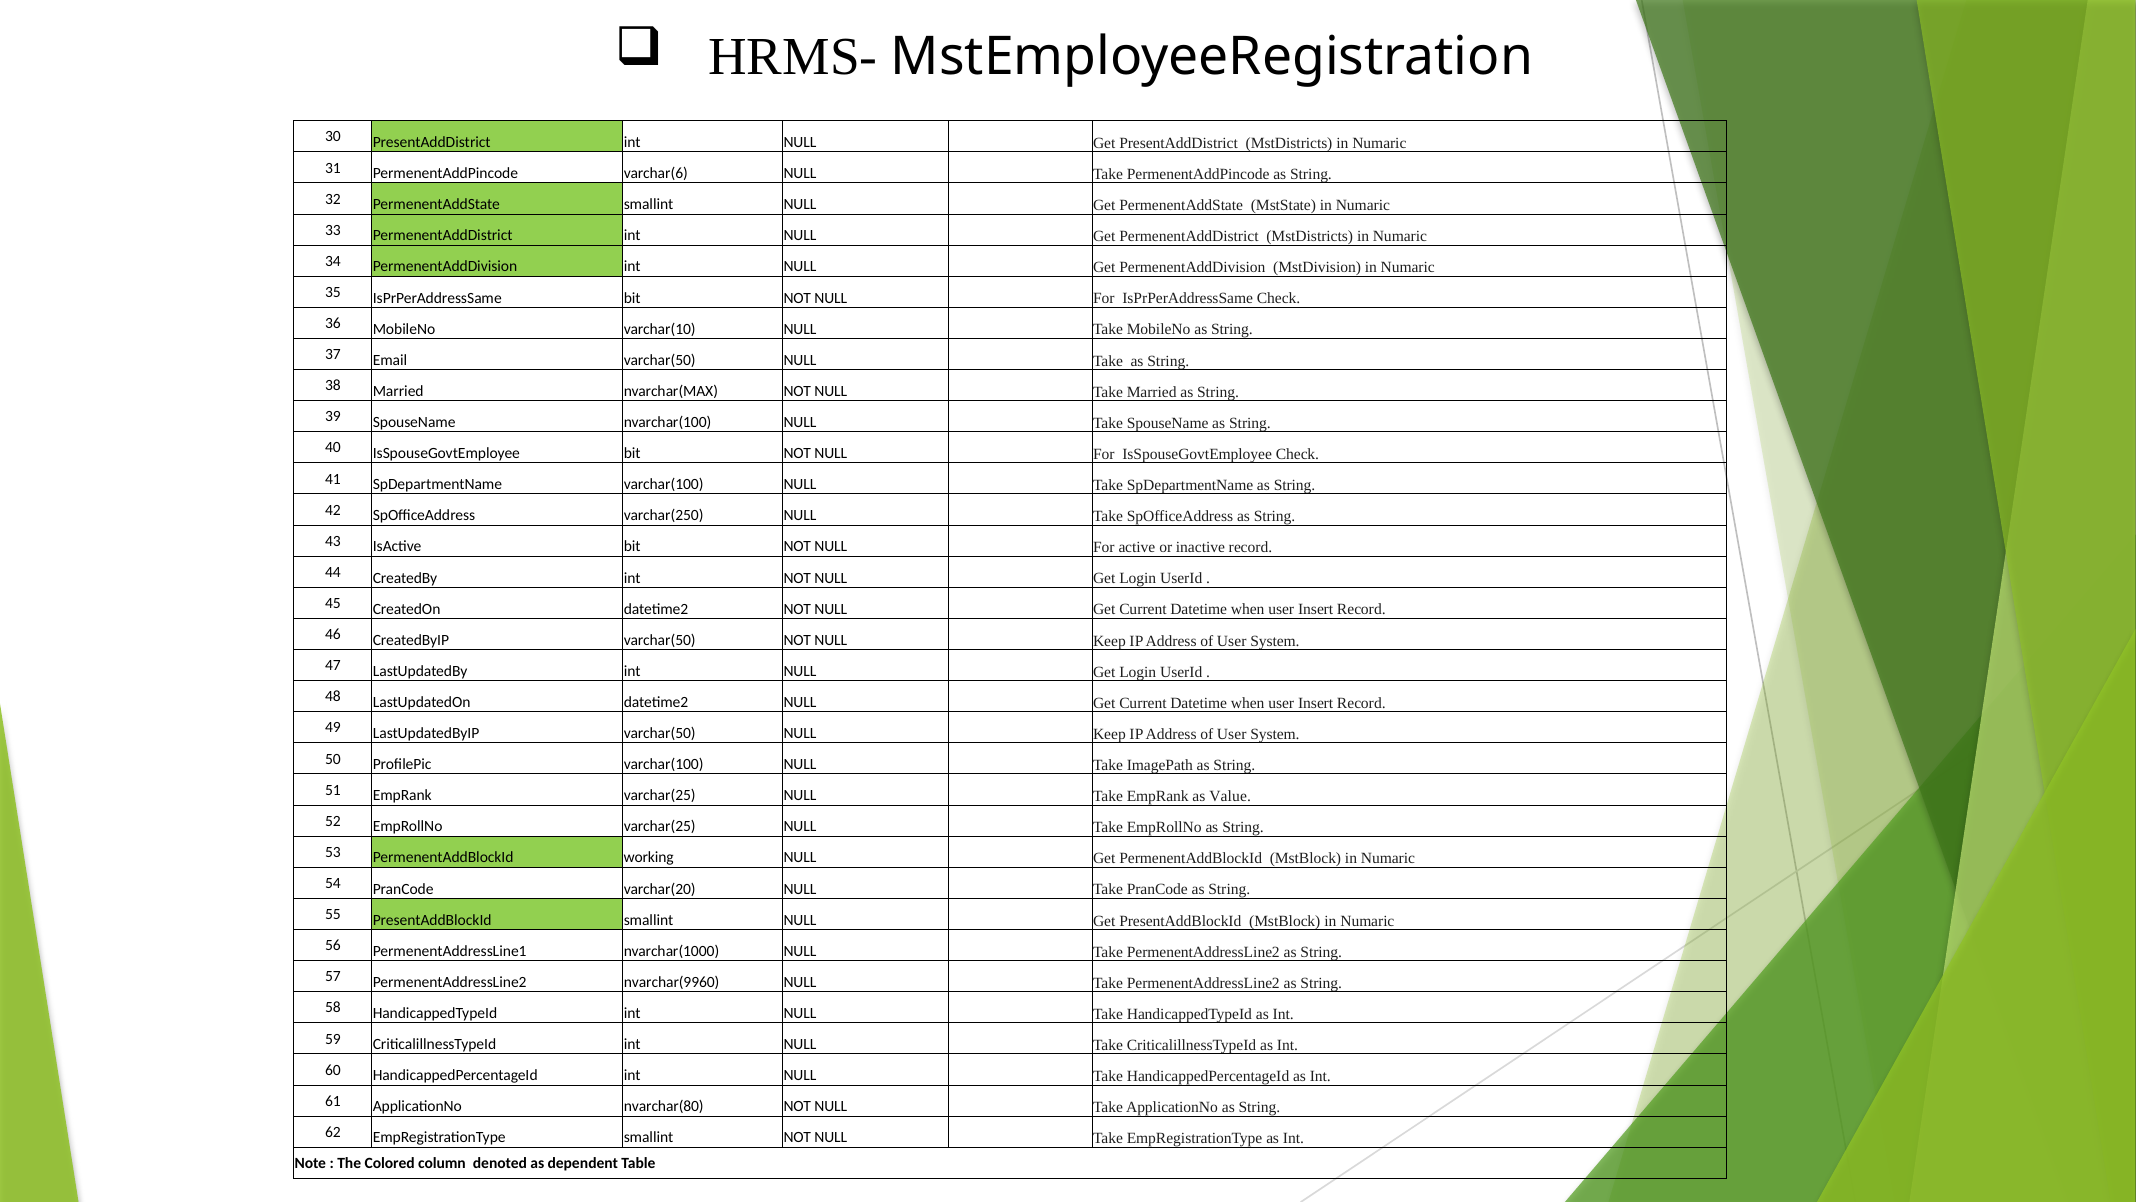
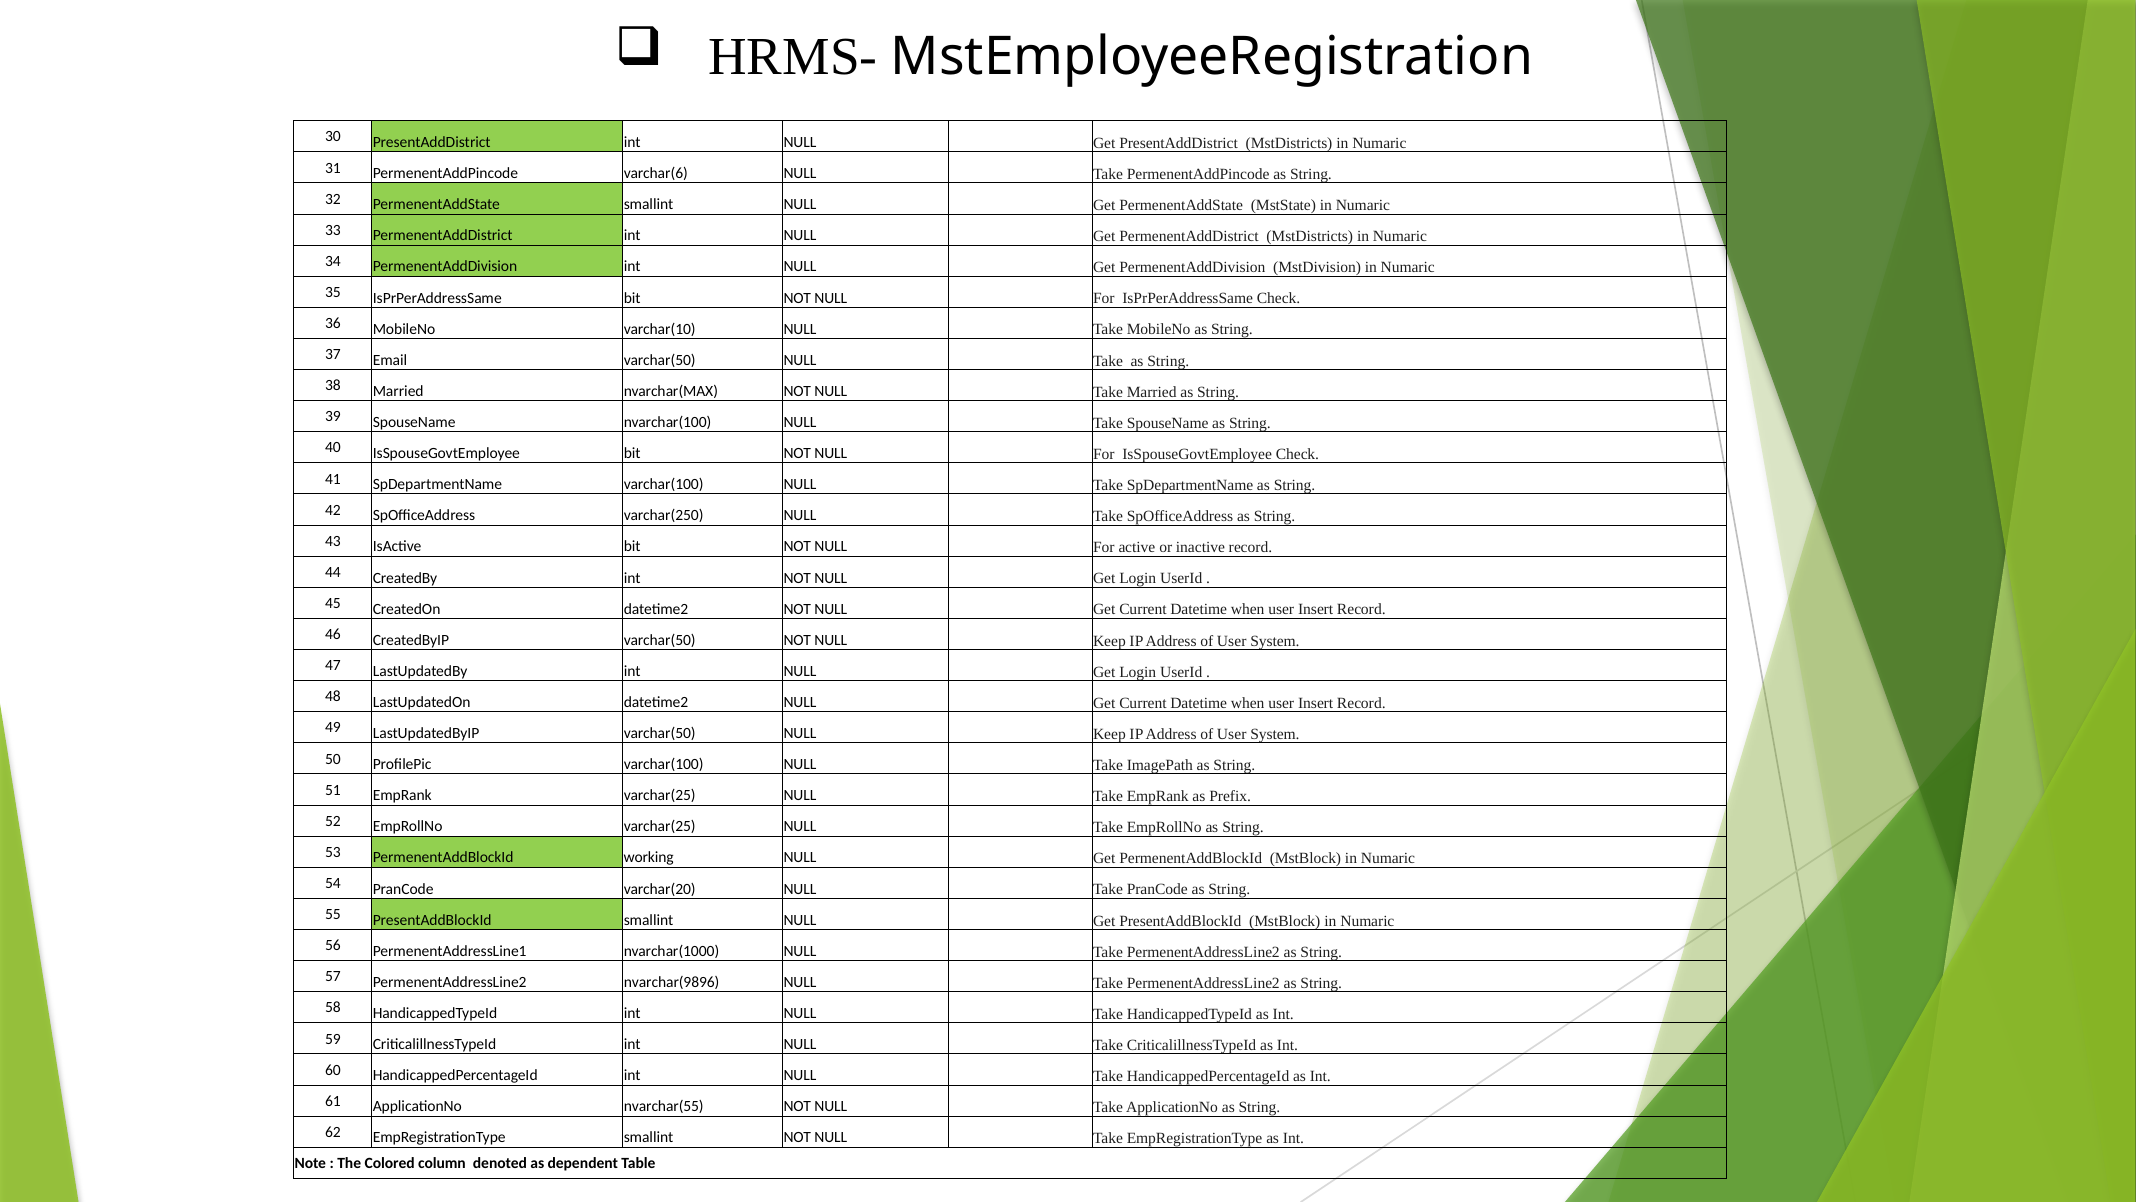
Value: Value -> Prefix (1230, 796)
nvarchar(9960: nvarchar(9960 -> nvarchar(9896 (672, 982)
nvarchar(80: nvarchar(80 -> nvarchar(55 (664, 1106)
